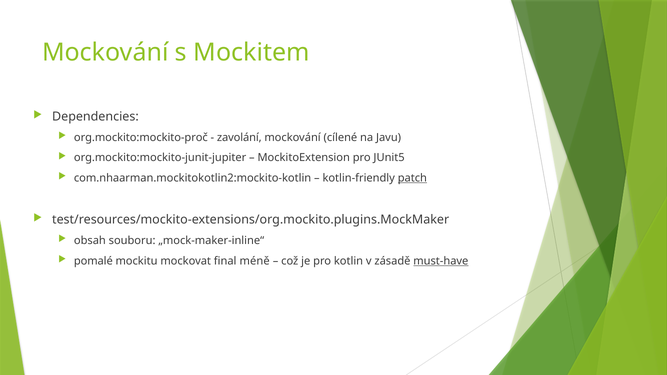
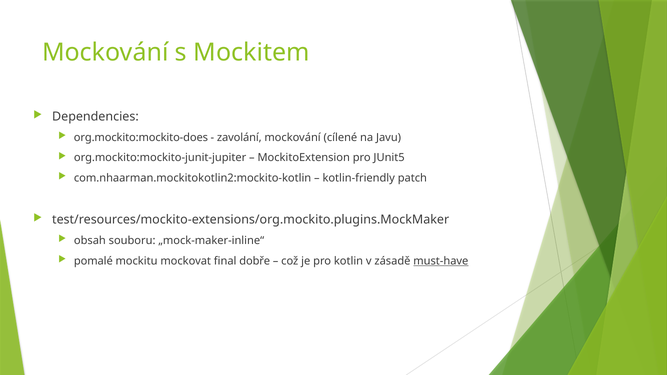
org.mockito:mockito-proč: org.mockito:mockito-proč -> org.mockito:mockito-does (141, 138)
patch underline: present -> none (412, 178)
méně: méně -> dobře (255, 261)
